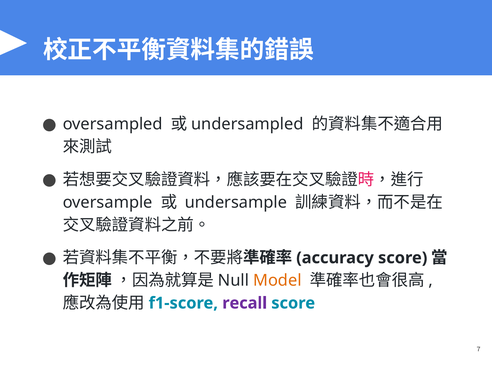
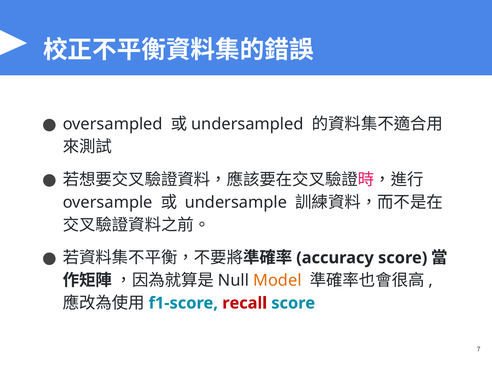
recall colour: purple -> red (245, 303)
